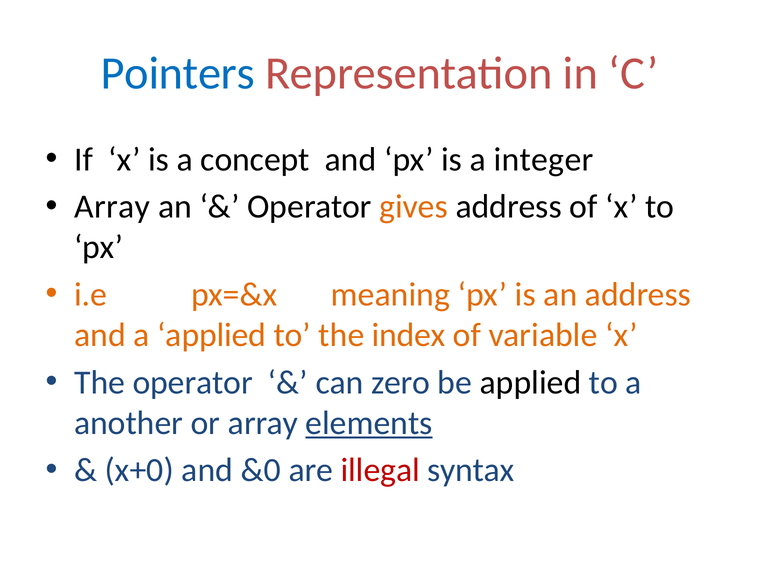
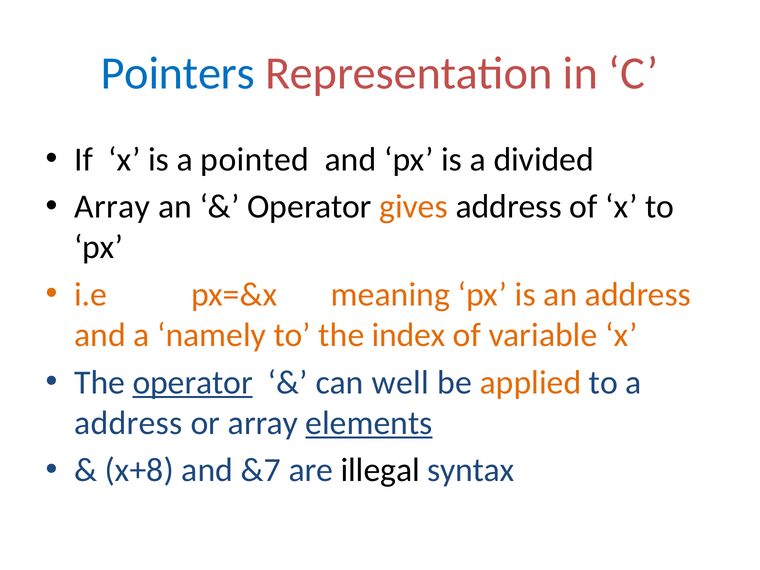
concept: concept -> pointed (255, 159)
integer: integer -> divided (544, 159)
a applied: applied -> namely (212, 335)
operator underline: none -> present (193, 382)
zero: zero -> well (400, 382)
applied colour: black -> orange (530, 382)
another: another -> address (128, 423)
x+0: x+0 -> x+8 (139, 470)
&0: &0 -> &7 (261, 470)
illegal colour: red -> black (380, 470)
